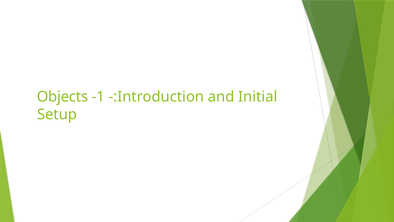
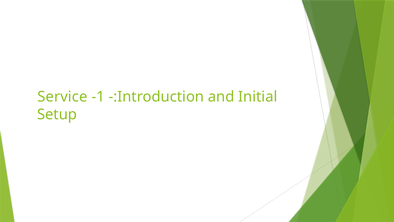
Objects: Objects -> Service (62, 97)
